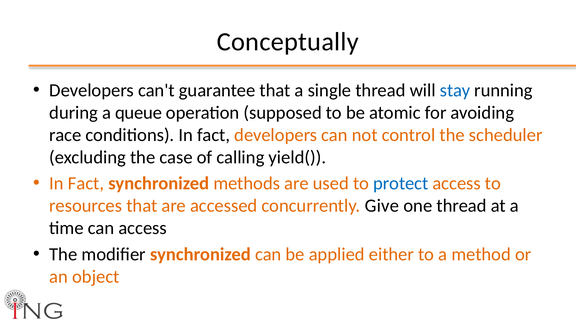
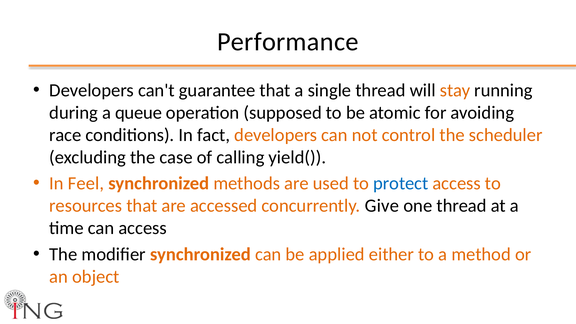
Conceptually: Conceptually -> Performance (288, 42)
stay colour: blue -> orange (455, 90)
Fact: Fact -> Feel (86, 183)
